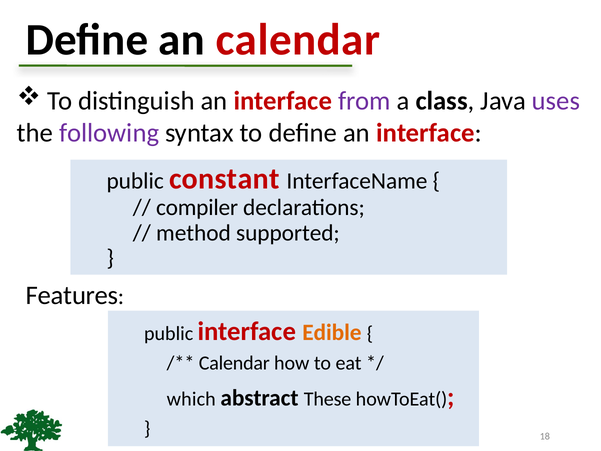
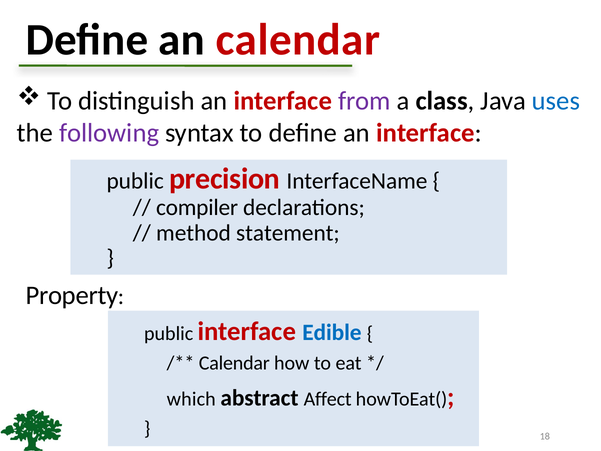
uses colour: purple -> blue (556, 101)
constant: constant -> precision (225, 179)
supported: supported -> statement (288, 233)
Features: Features -> Property (72, 295)
Edible colour: orange -> blue (332, 333)
These: These -> Affect (328, 399)
